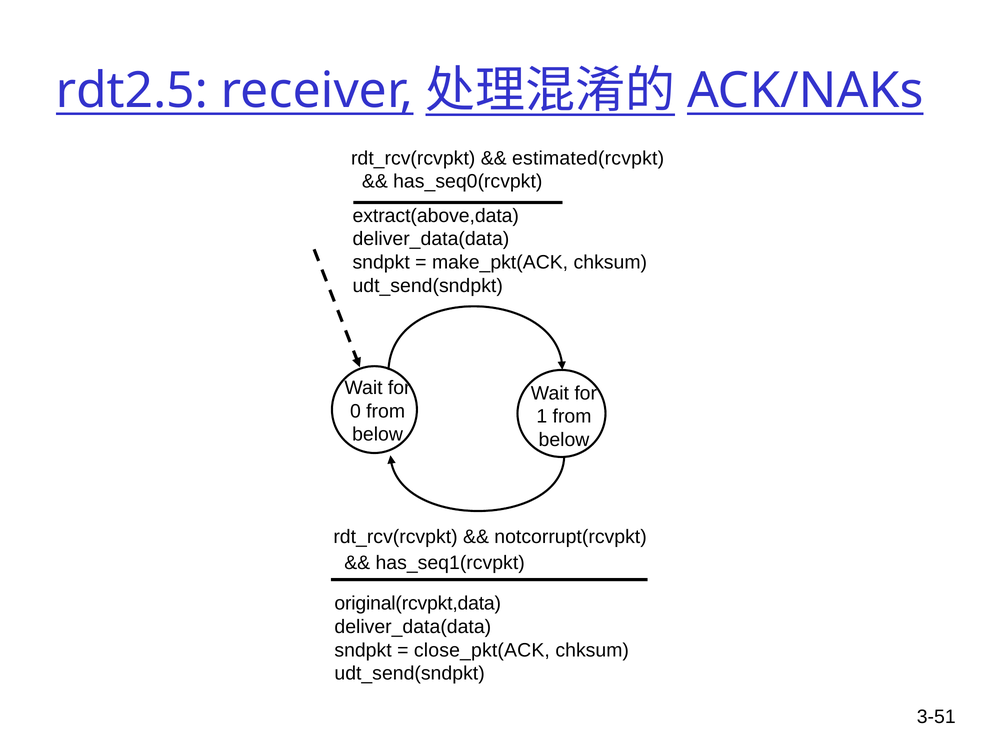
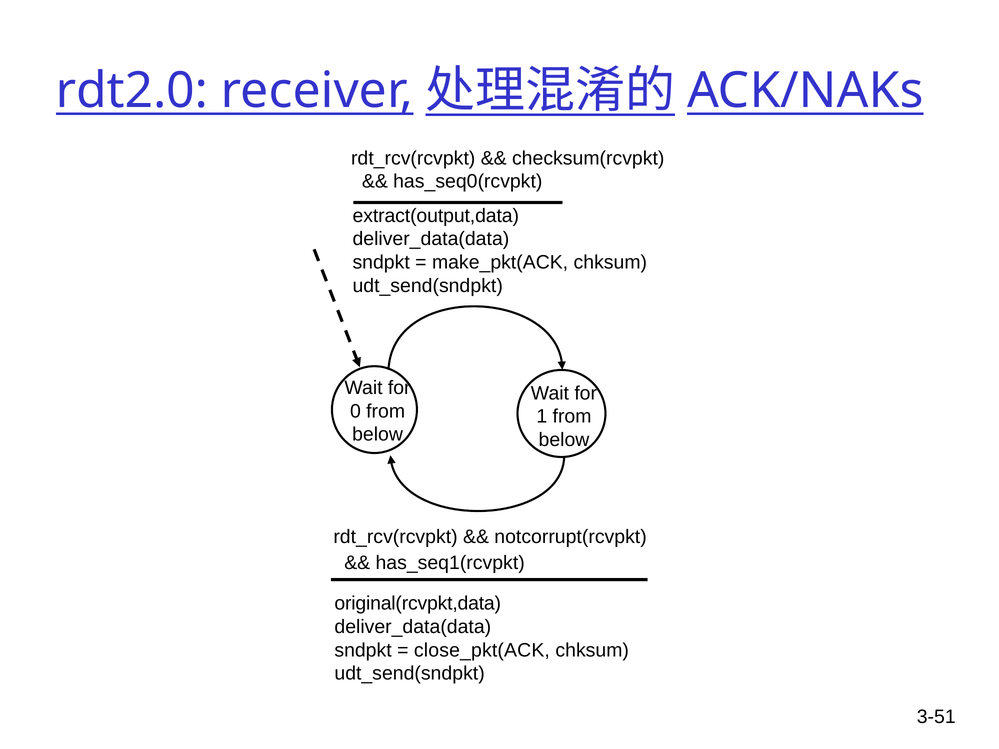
rdt2.5: rdt2.5 -> rdt2.0 (132, 91)
estimated(rcvpkt: estimated(rcvpkt -> checksum(rcvpkt (588, 158)
extract(above,data: extract(above,data -> extract(output,data (436, 216)
